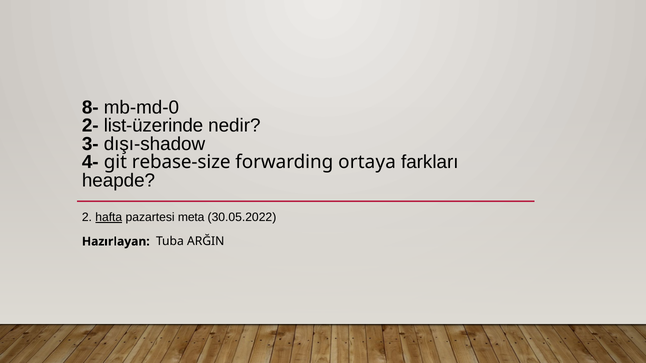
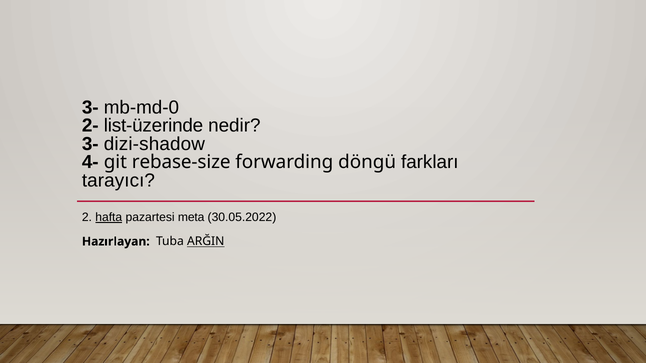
8-: 8- -> 3- (90, 107)
dışı-shadow: dışı-shadow -> dizi-shadow (154, 144)
ortaya: ortaya -> döngü (367, 162)
heapde: heapde -> tarayıcı (118, 181)
ARĞIN underline: none -> present (206, 242)
